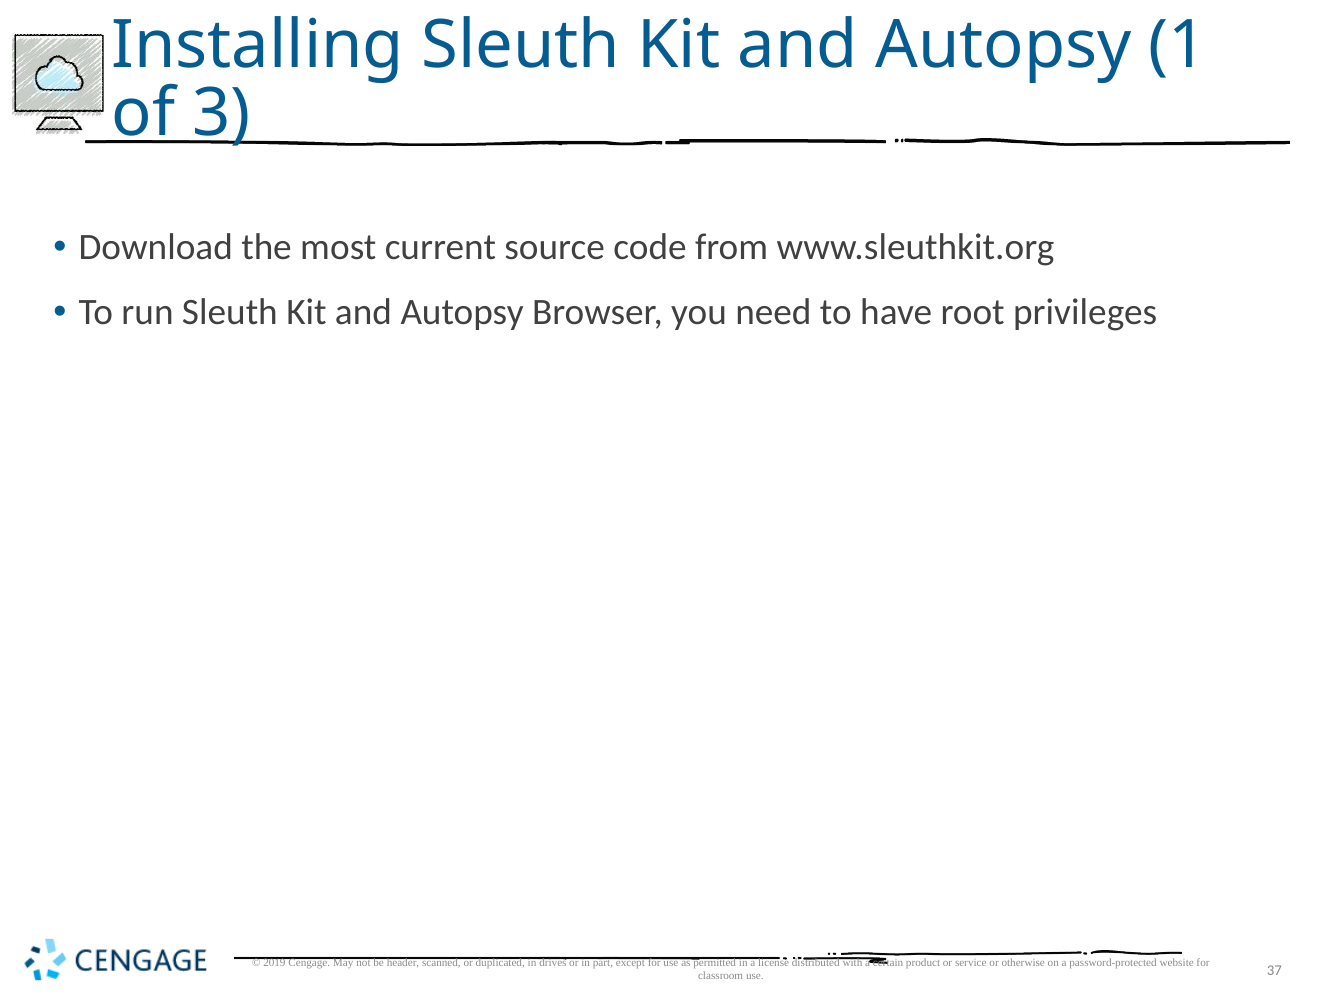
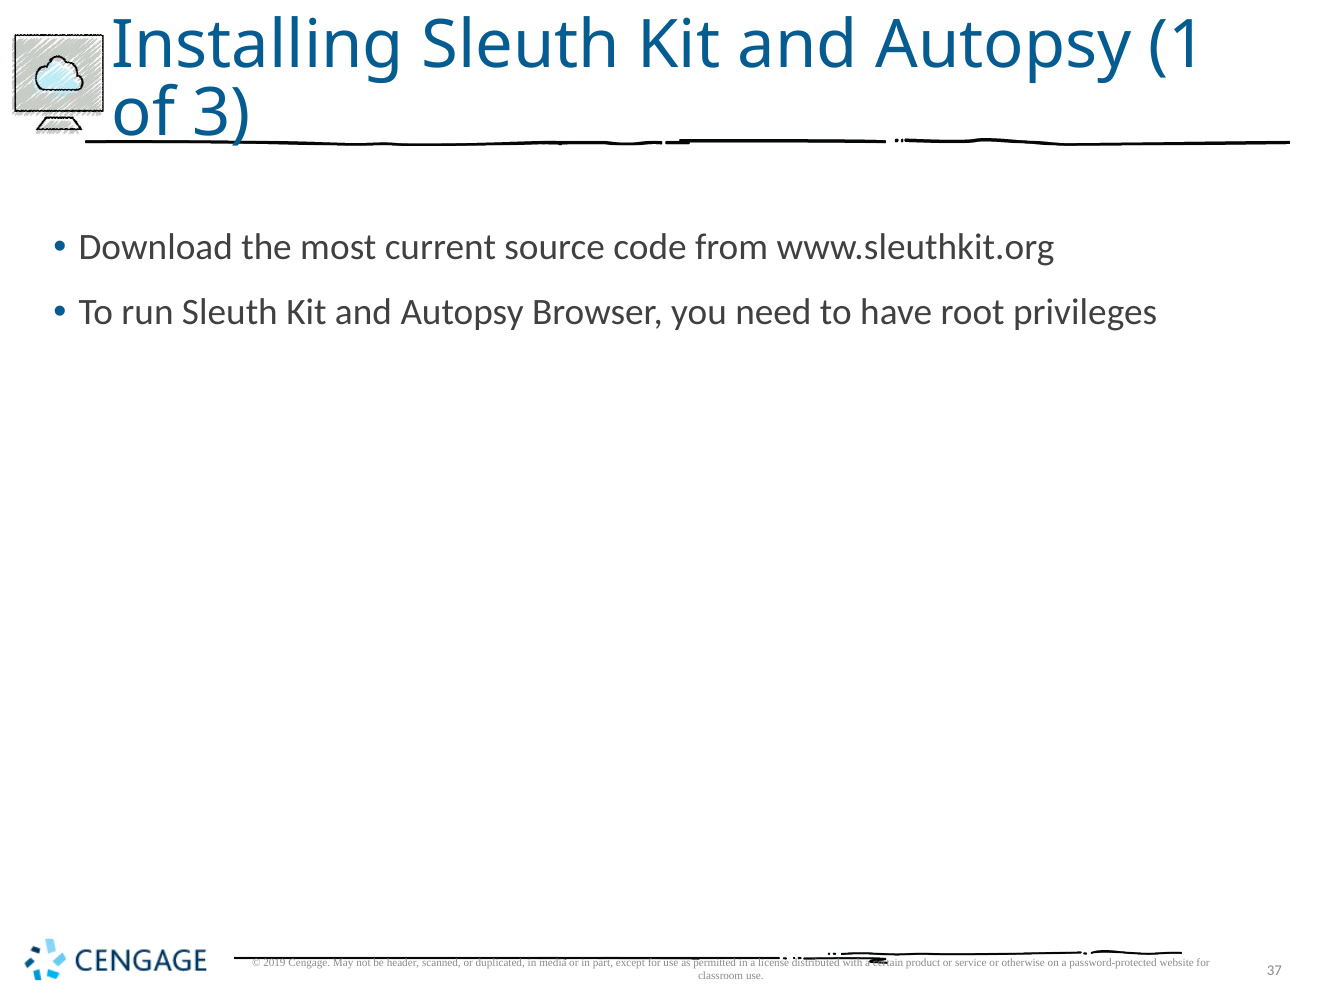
drives: drives -> media (553, 963)
